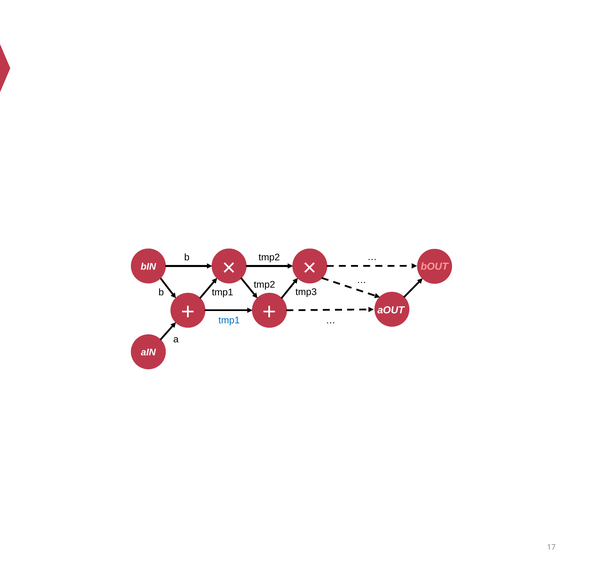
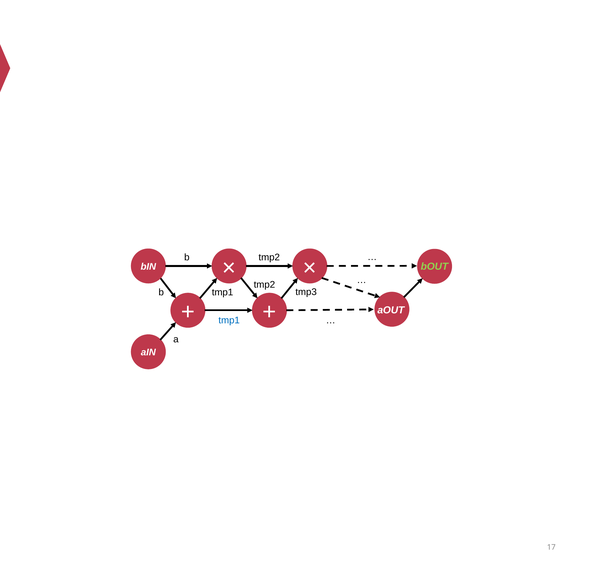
bOUT colour: pink -> light green (434, 267)
